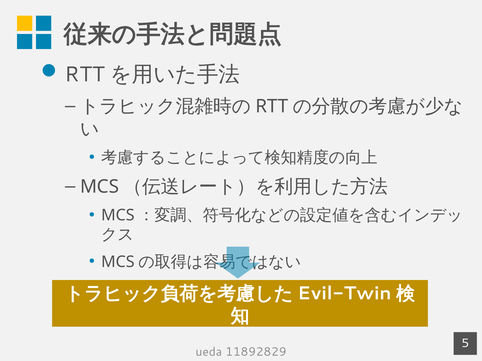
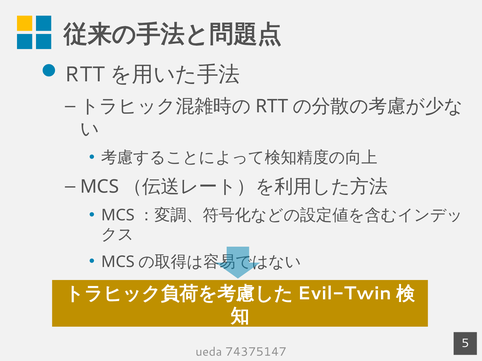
11892829: 11892829 -> 74375147 (256, 353)
